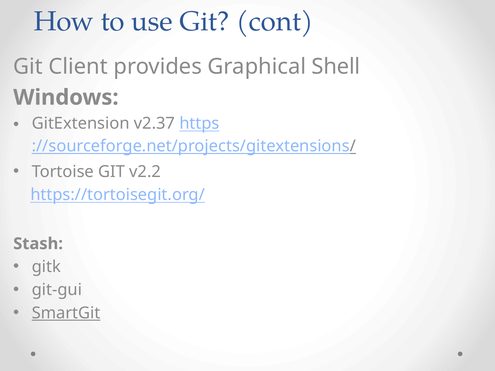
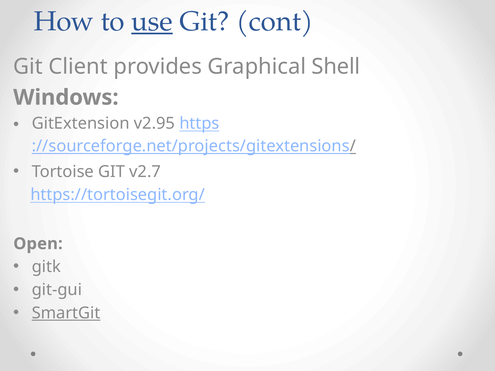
use underline: none -> present (152, 22)
v2.37: v2.37 -> v2.95 (154, 124)
v2.2: v2.2 -> v2.7 (145, 172)
Stash: Stash -> Open (38, 244)
